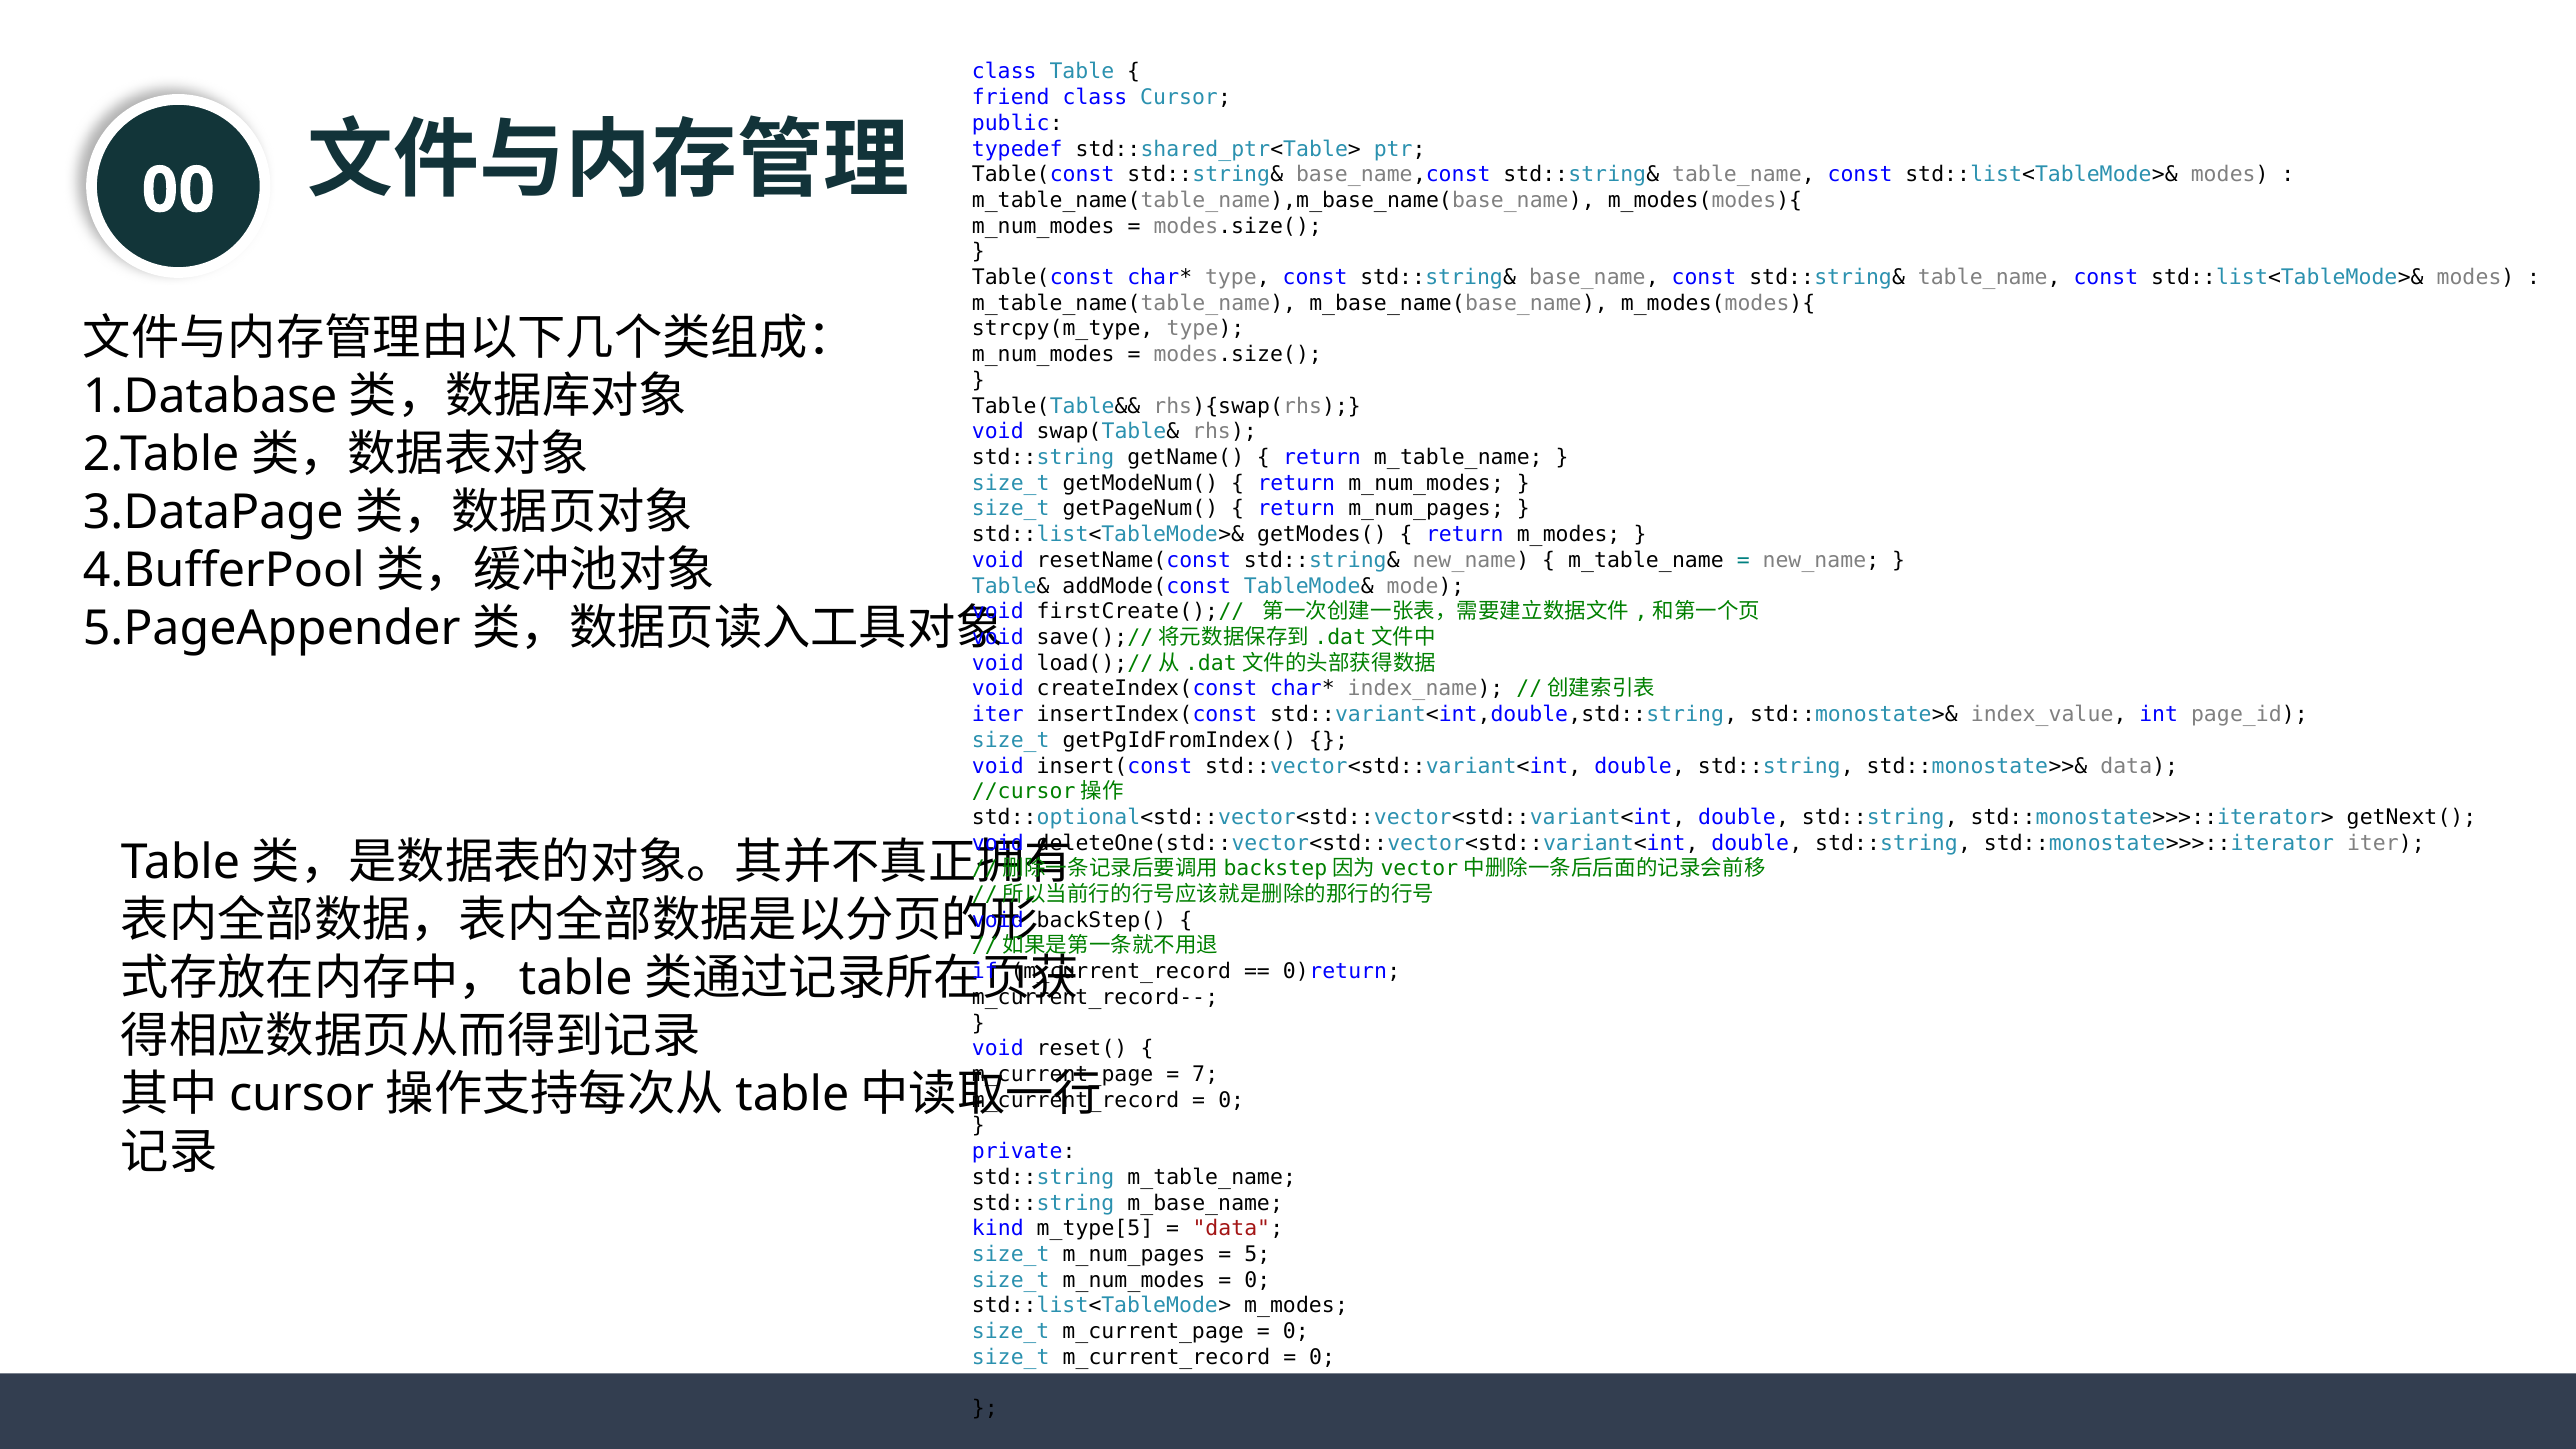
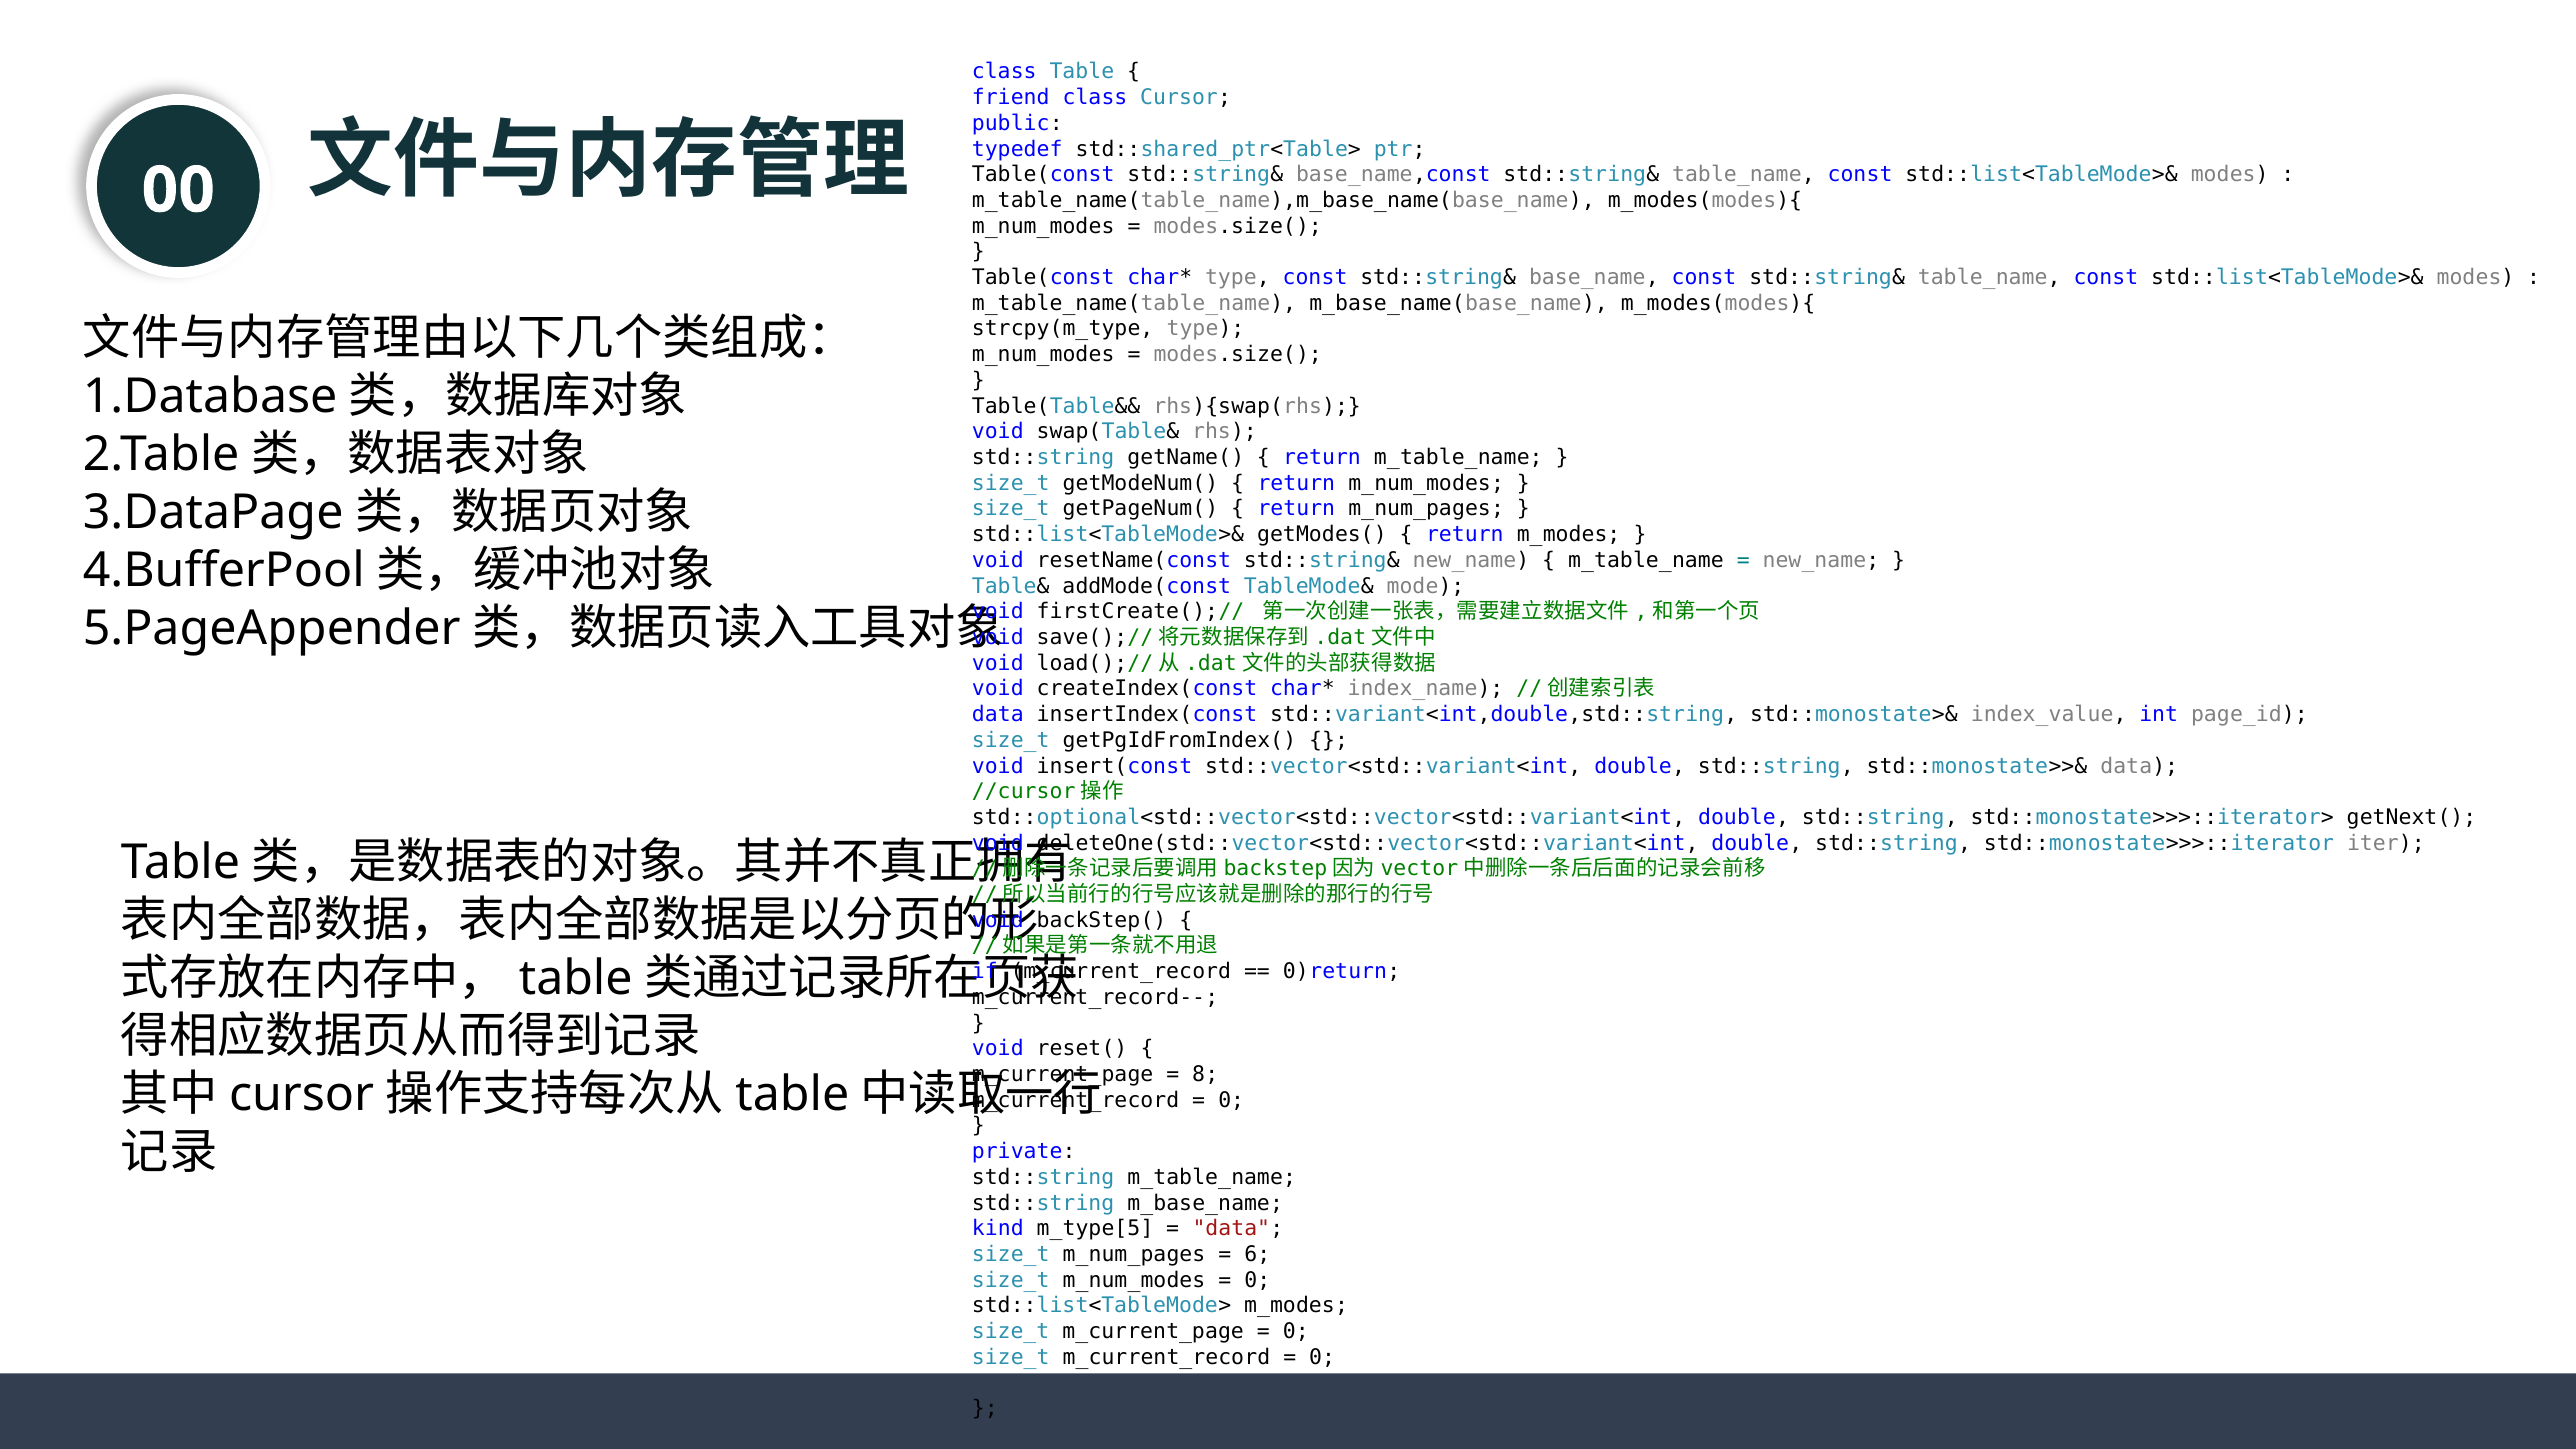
iter: iter -> data (998, 715)
7: 7 -> 8 (1205, 1074)
5: 5 -> 6 (1257, 1254)
